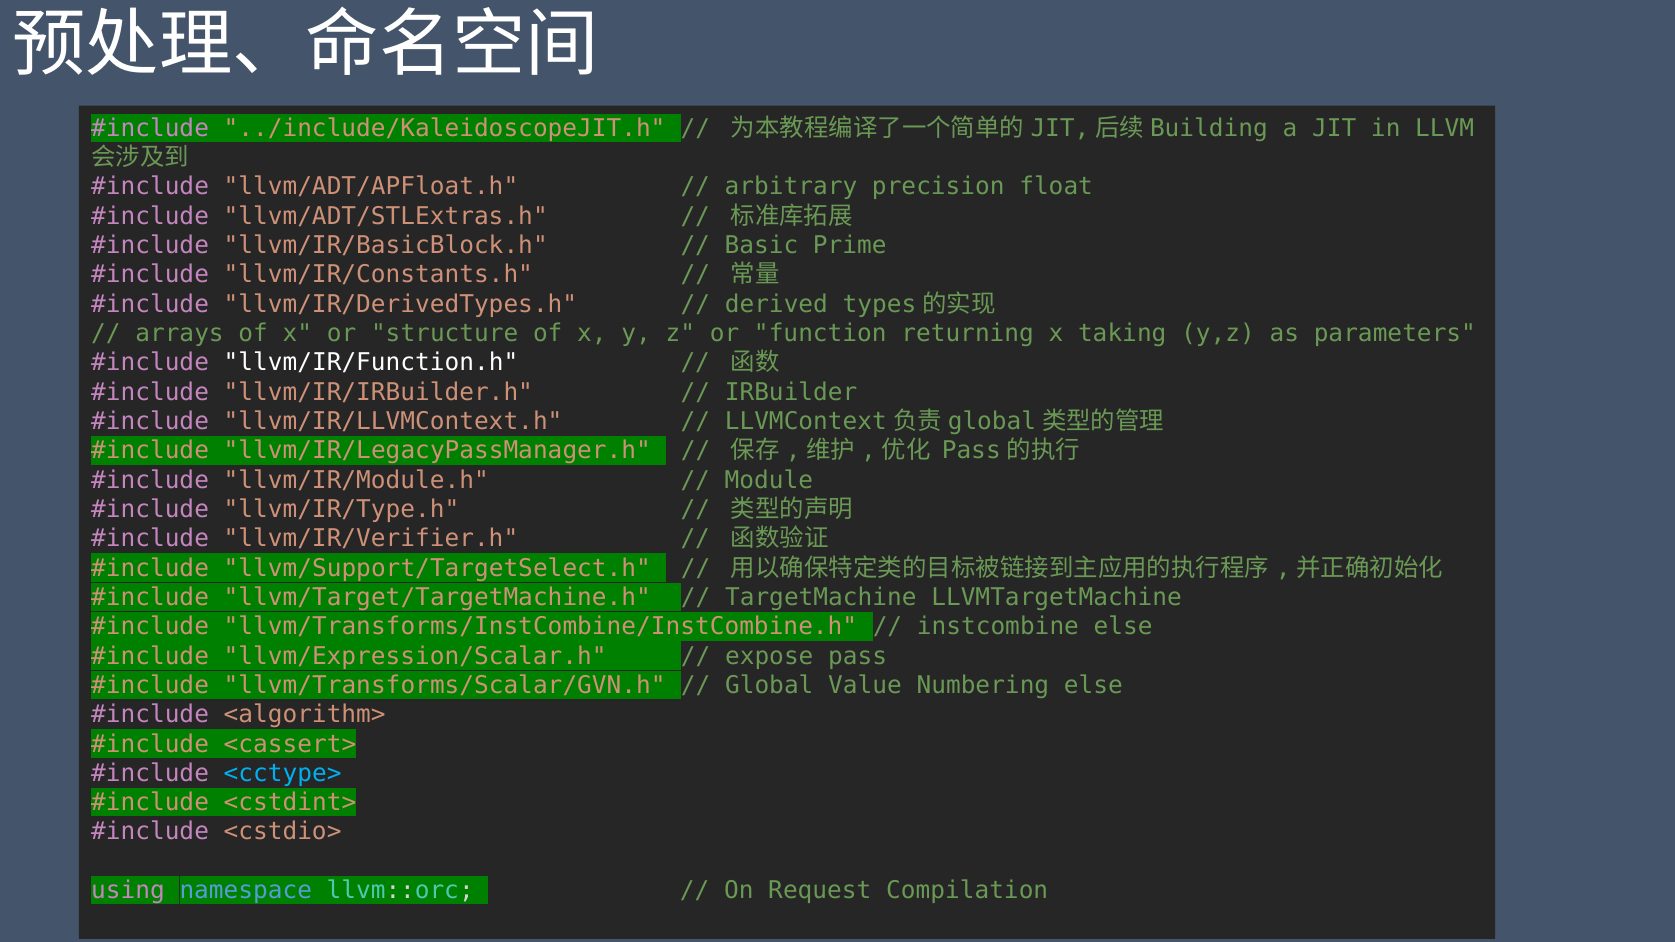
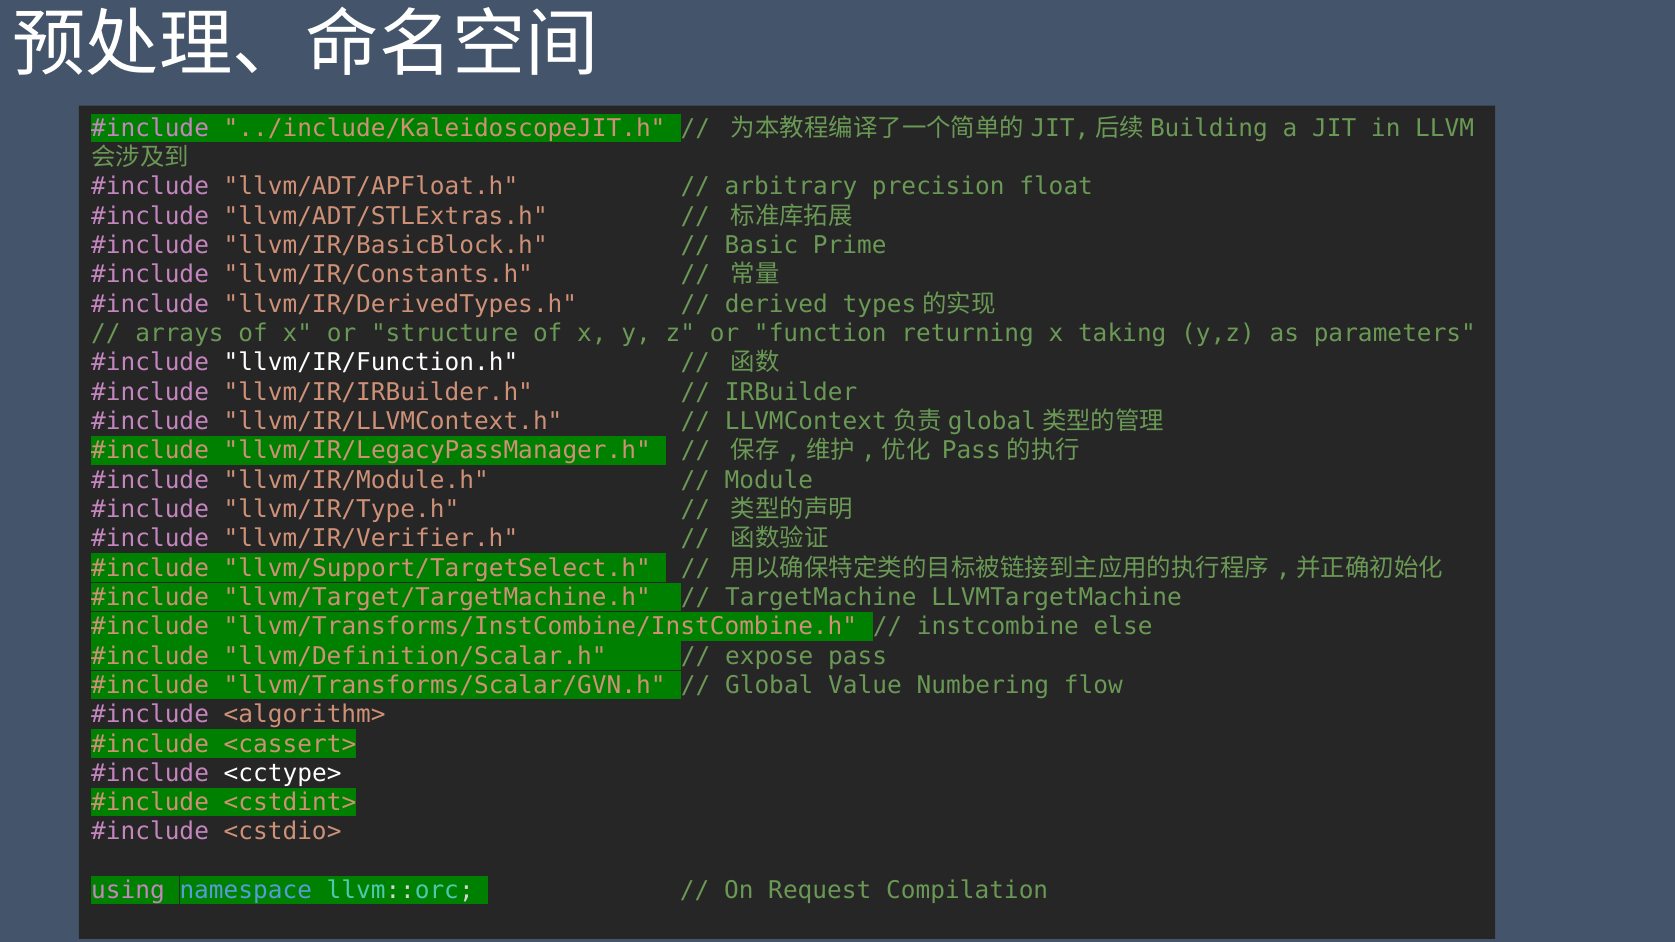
llvm/Expression/Scalar.h: llvm/Expression/Scalar.h -> llvm/Definition/Scalar.h (415, 656)
Numbering else: else -> flow (1093, 685)
<cctype> colour: light blue -> white (283, 773)
